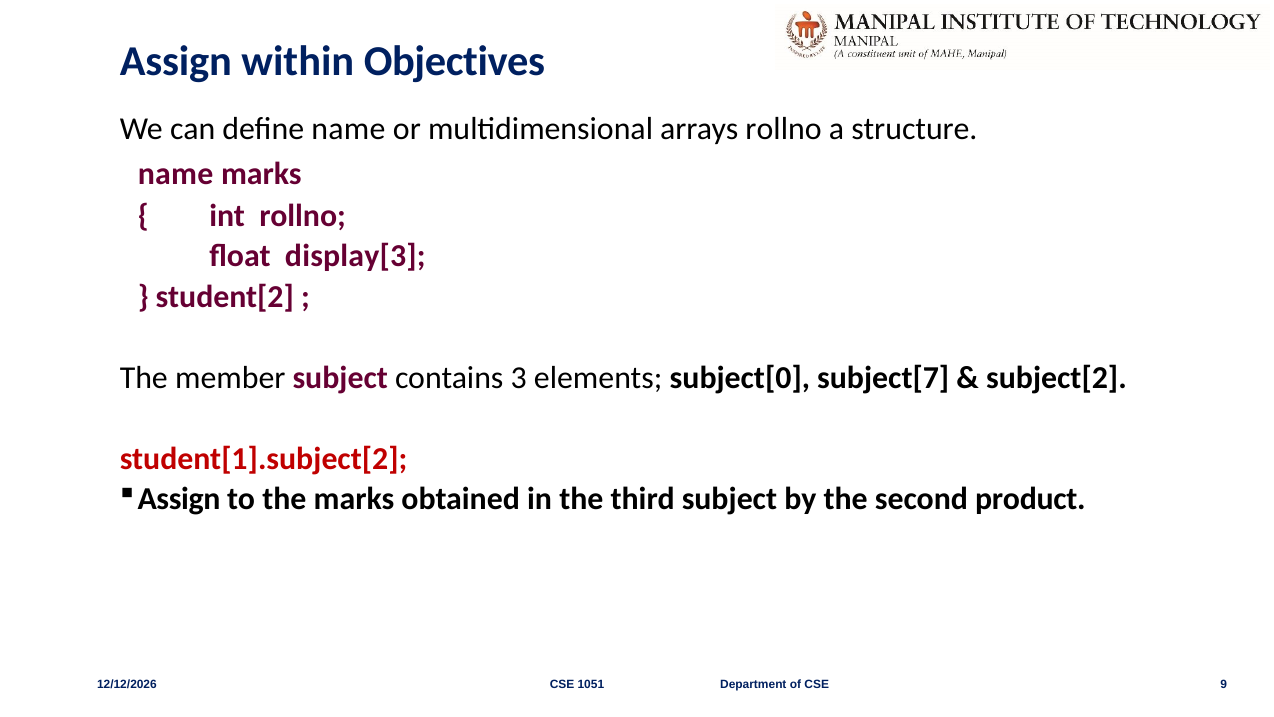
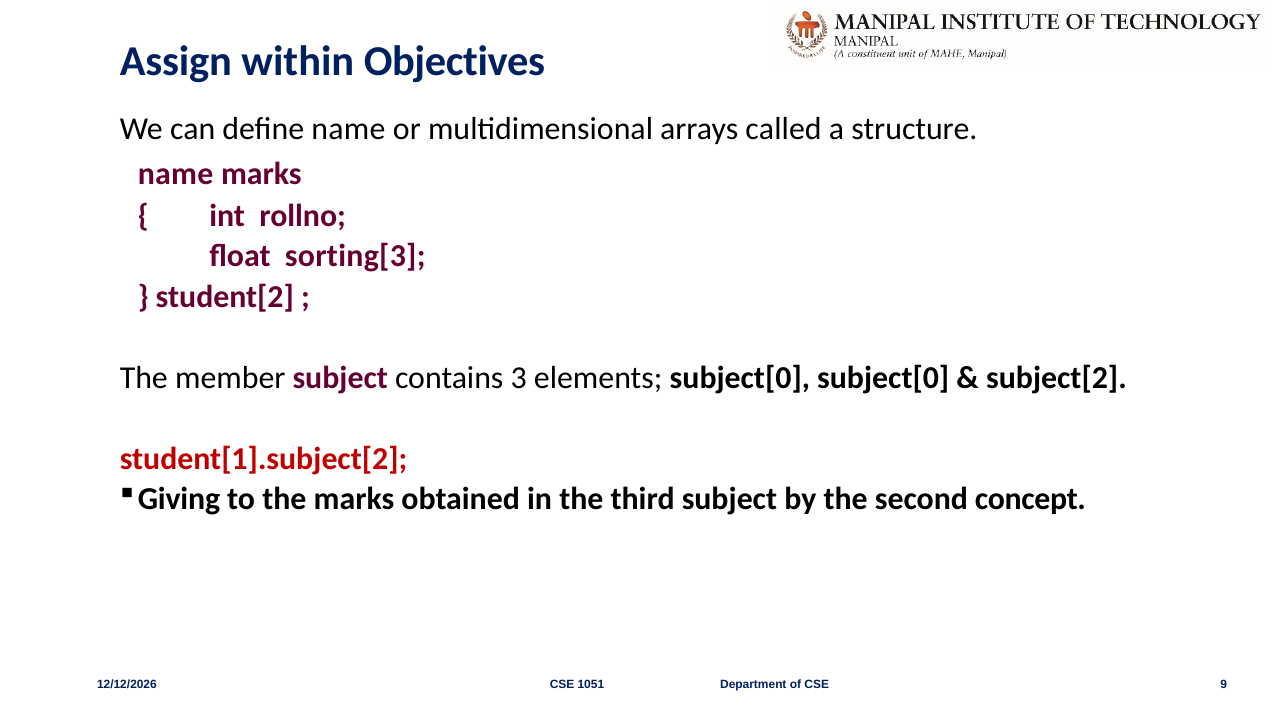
arrays rollno: rollno -> called (784, 129)
display[3: display[3 -> sorting[3 (355, 256)
subject[0 subject[7: subject[7 -> subject[0 (883, 378)
Assign: Assign -> Giving (179, 499)
product: product -> concept (1030, 499)
